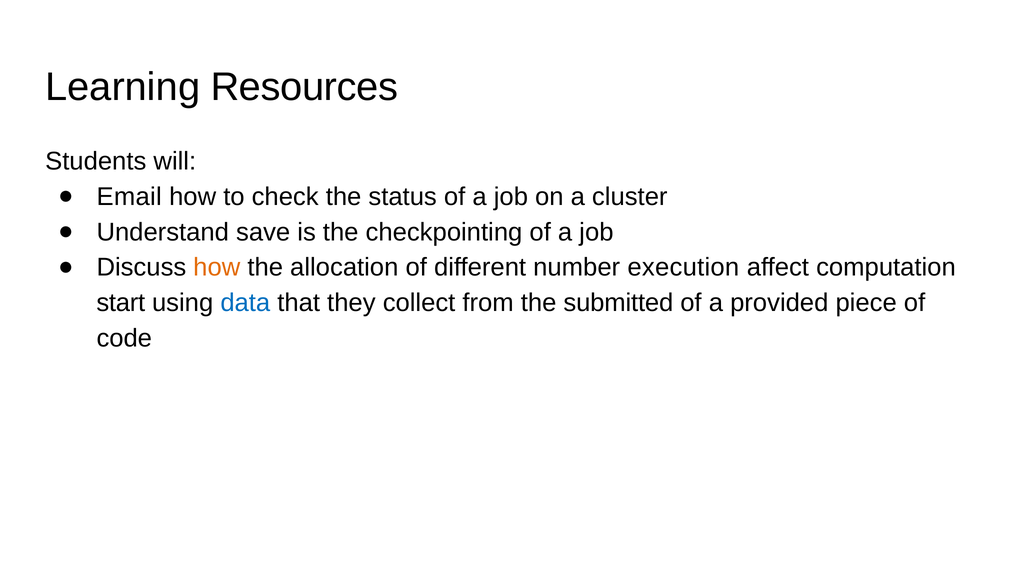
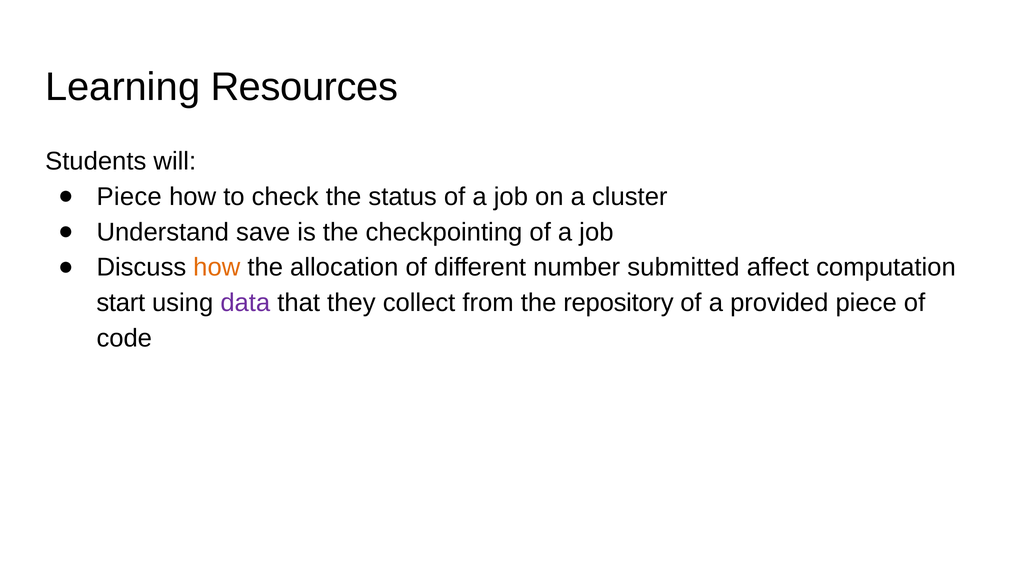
Email: Email -> Piece (129, 197)
execution: execution -> submitted (683, 268)
data colour: blue -> purple (245, 303)
submitted: submitted -> repository (618, 303)
